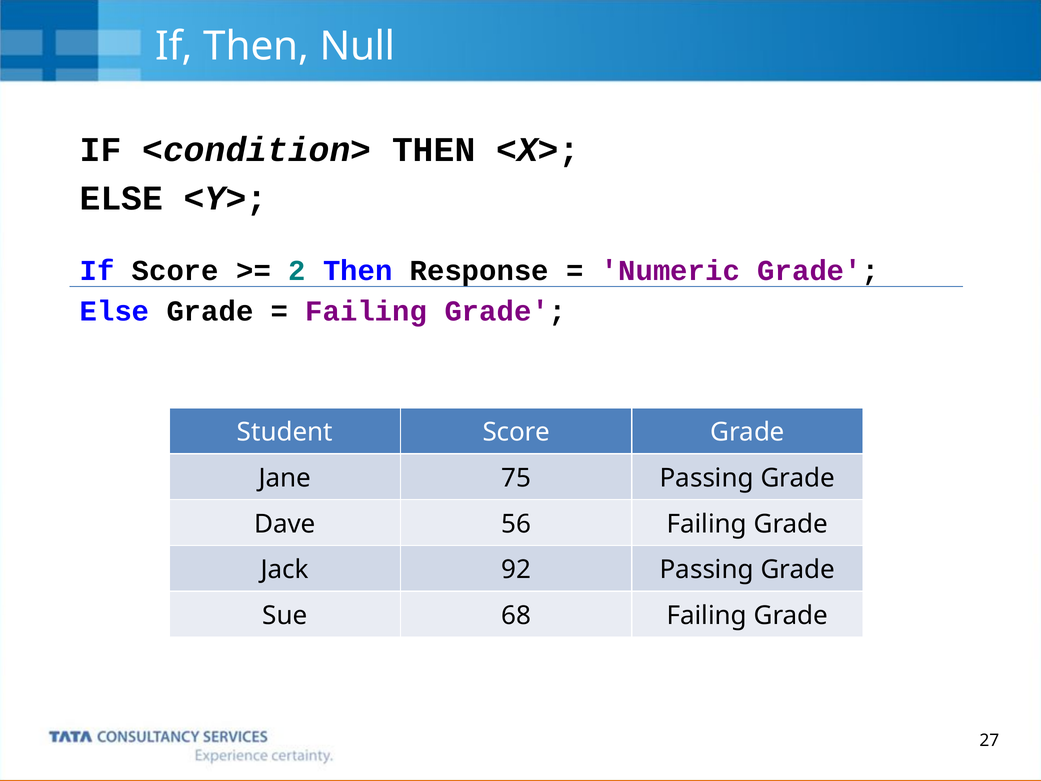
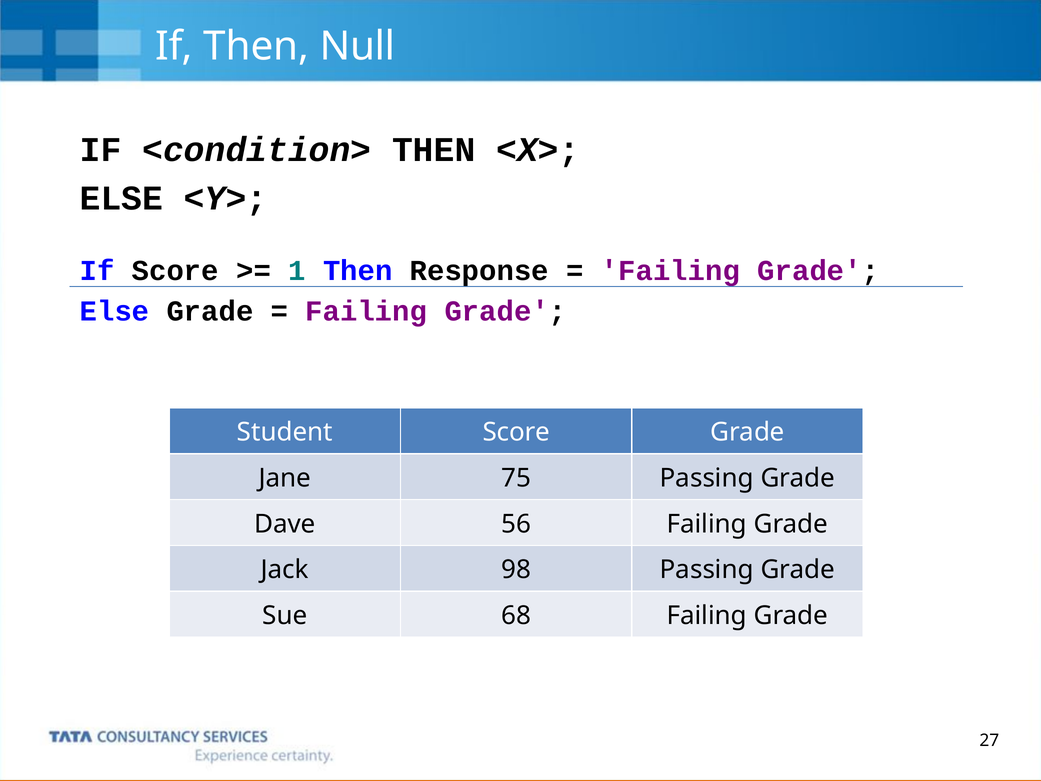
2: 2 -> 1 (297, 270)
Numeric: Numeric -> Failing (670, 270)
92: 92 -> 98 (516, 570)
